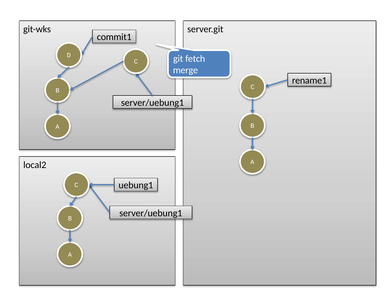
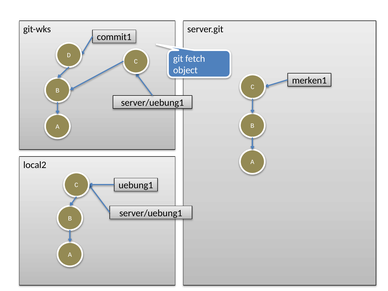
merge: merge -> object (185, 70)
rename1: rename1 -> merken1 (309, 80)
